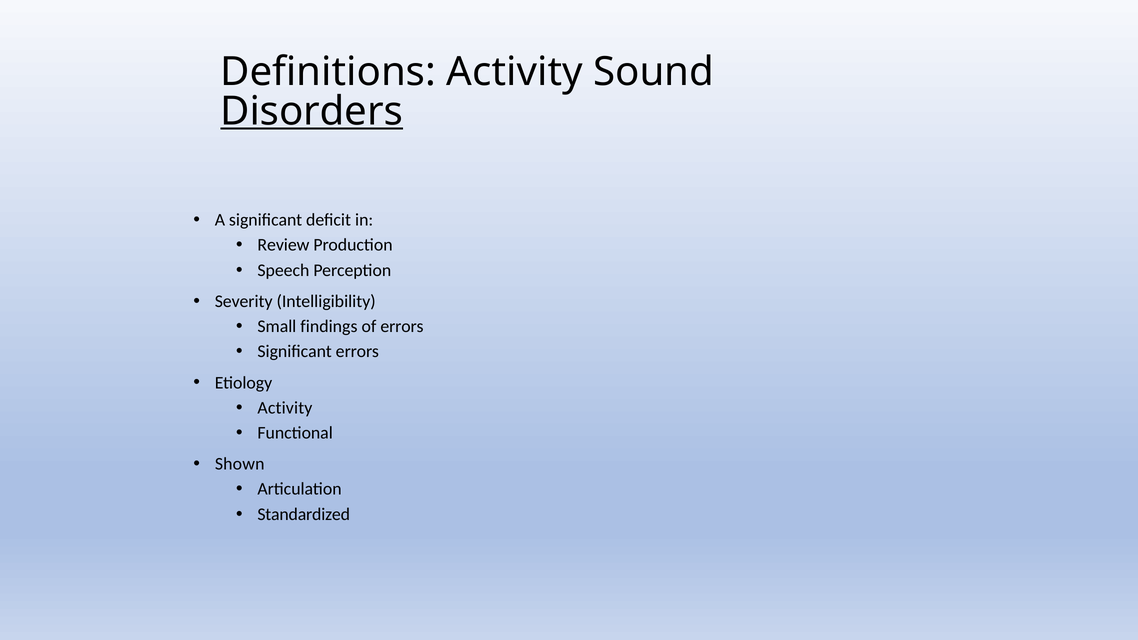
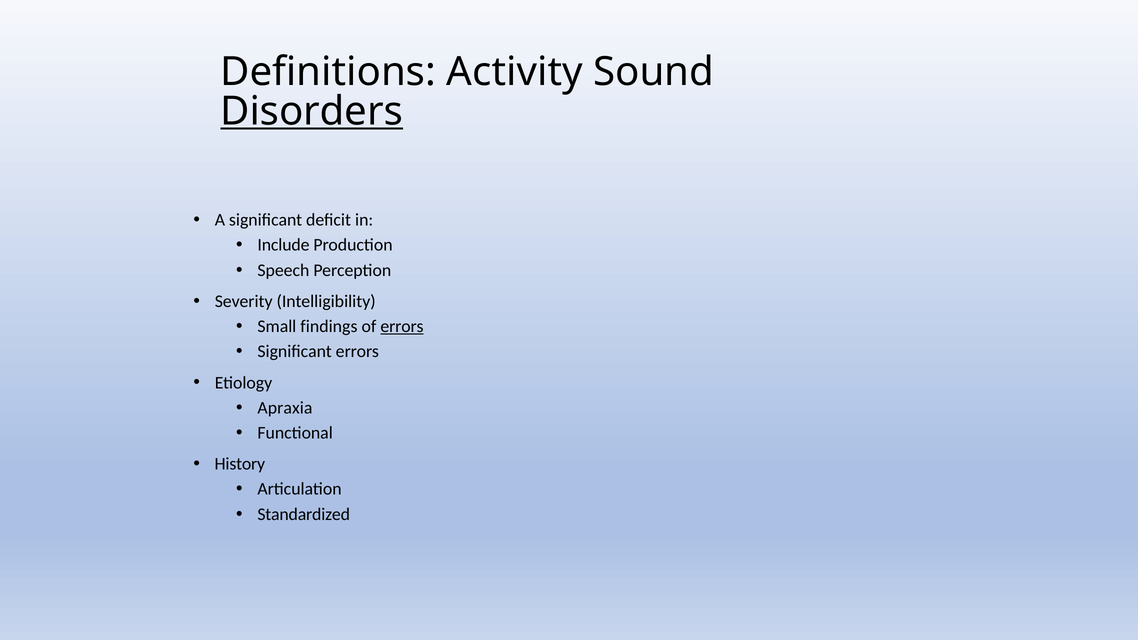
Review: Review -> Include (283, 245)
errors underline: none -> present (402, 326)
Activity: Activity -> Apraxia (285, 408)
Shown: Shown -> History (240, 464)
